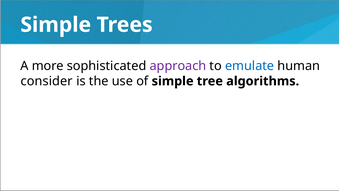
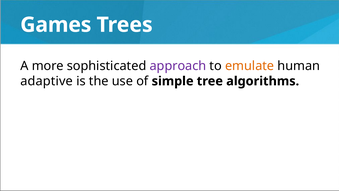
Simple: Simple -> Games (56, 25)
emulate colour: blue -> orange (250, 66)
consider: consider -> adaptive (47, 81)
